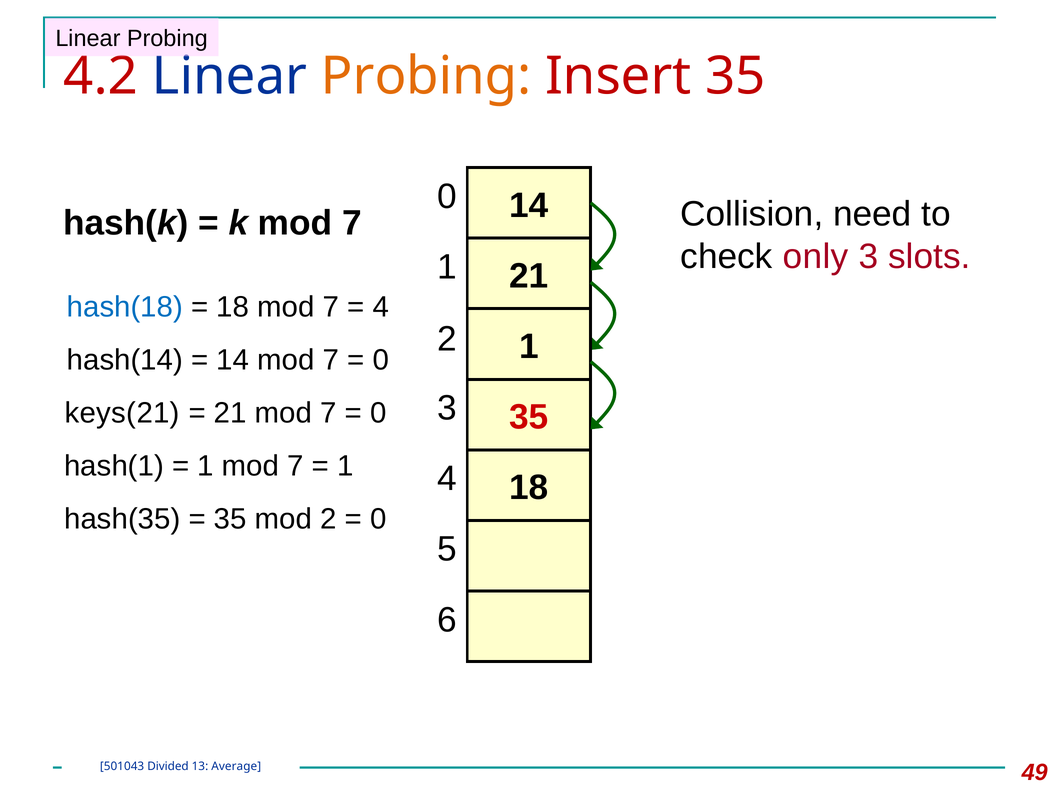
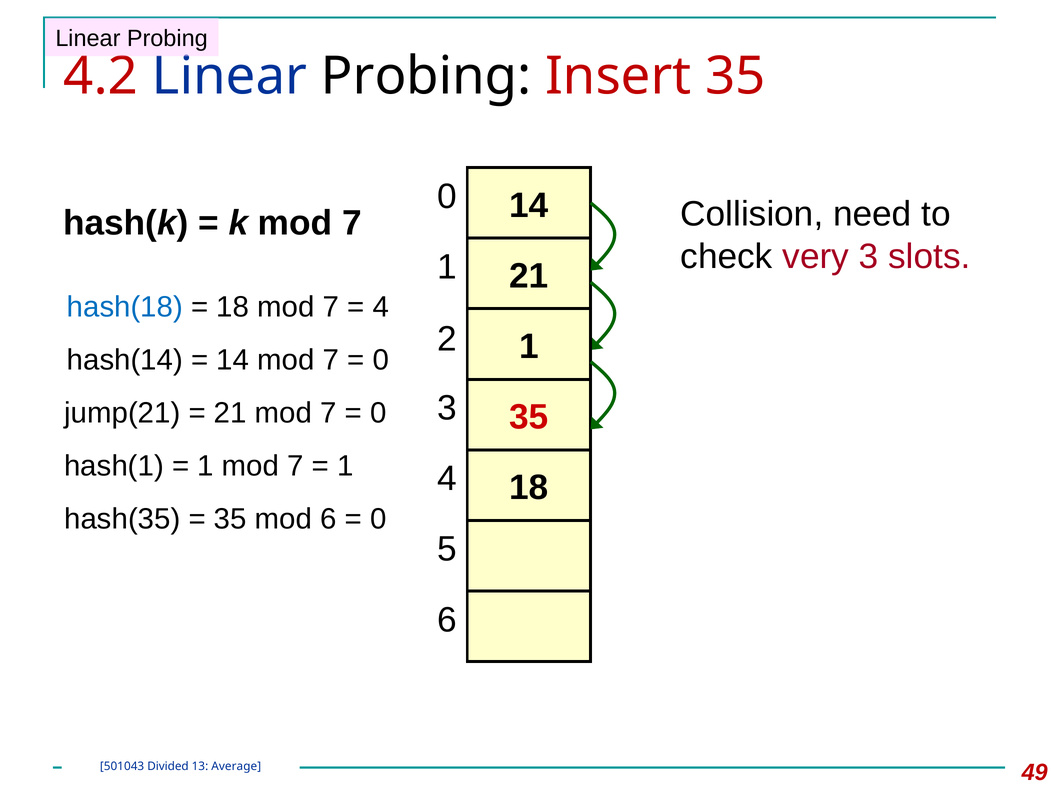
Probing colour: orange -> black (426, 76)
only: only -> very (816, 256)
keys(21: keys(21 -> jump(21 (122, 413)
mod 2: 2 -> 6 (328, 519)
